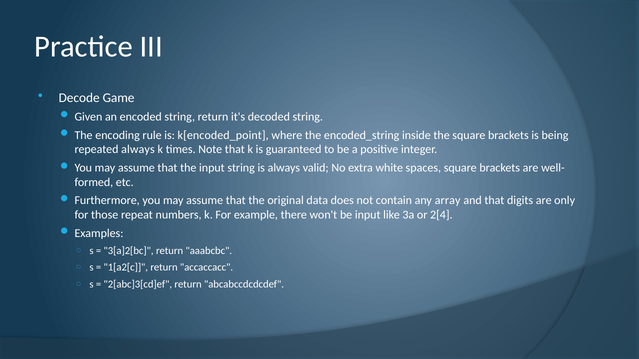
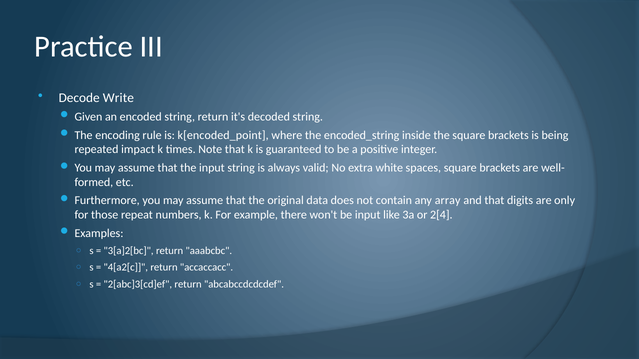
Game: Game -> Write (118, 98)
repeated always: always -> impact (138, 150)
1[a2[c: 1[a2[c -> 4[a2[c (126, 268)
